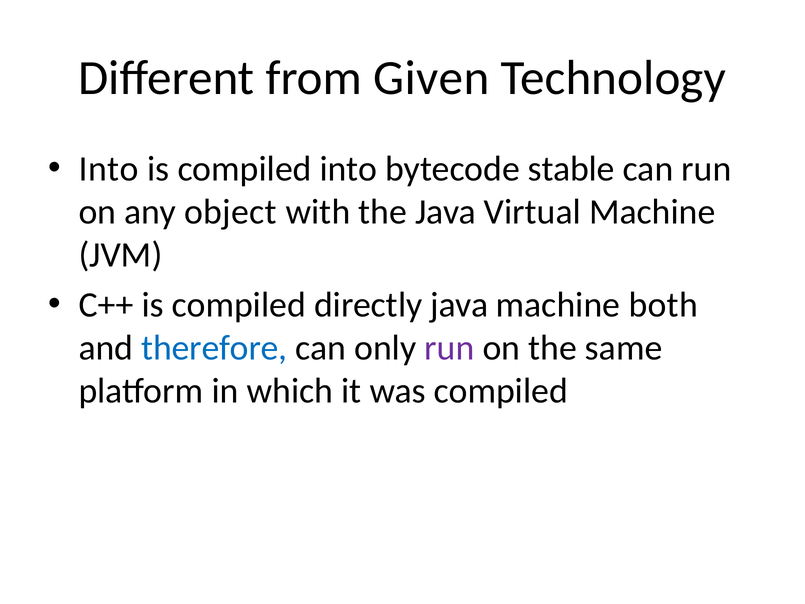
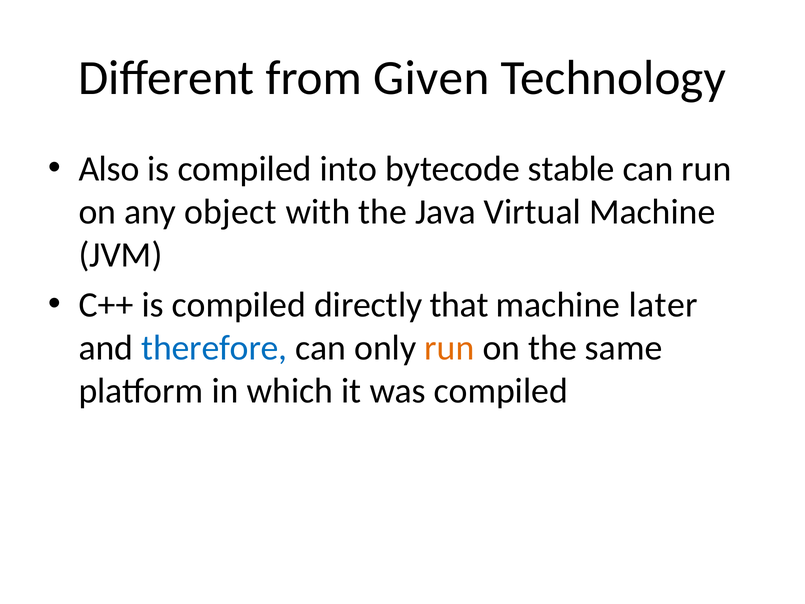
Into: Into -> Also (109, 169)
directly java: java -> that (459, 305)
both: both -> later (663, 305)
run colour: purple -> orange (449, 348)
